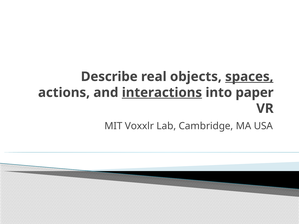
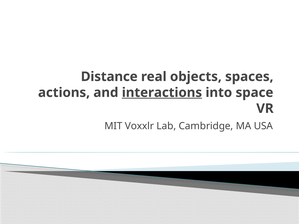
Describe: Describe -> Distance (109, 77)
spaces underline: present -> none (249, 77)
paper: paper -> space (254, 93)
